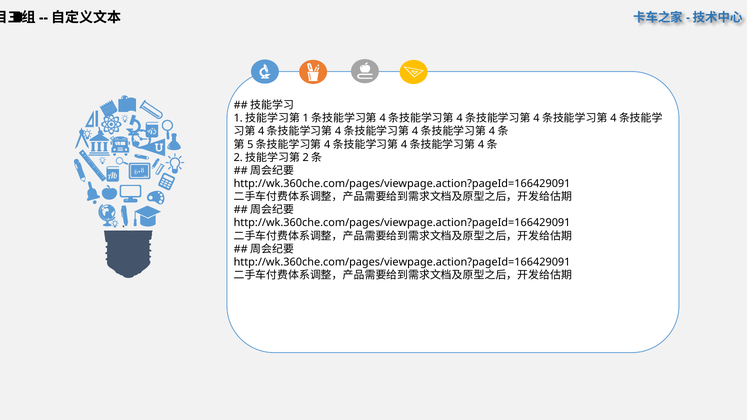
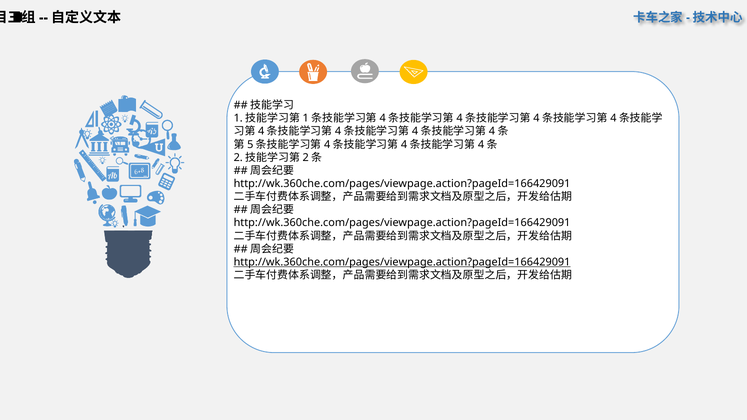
http://wk.360che.com/pages/viewpage.action?pageId=166429091 underline: none -> present (402, 262)
